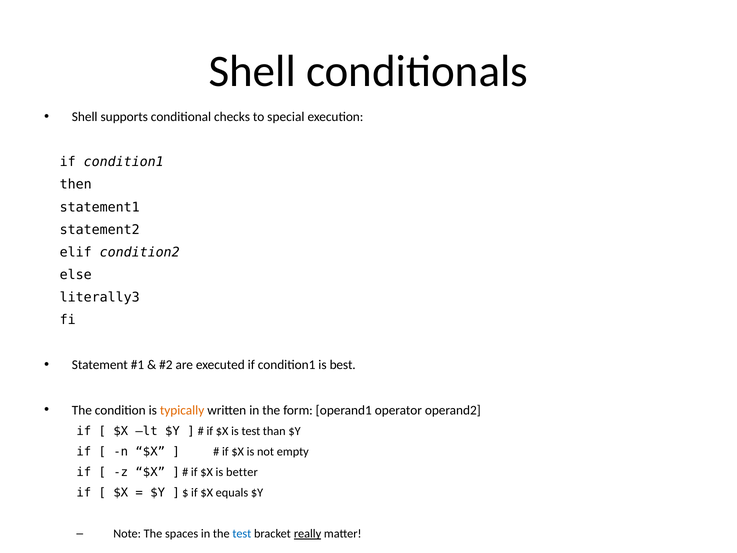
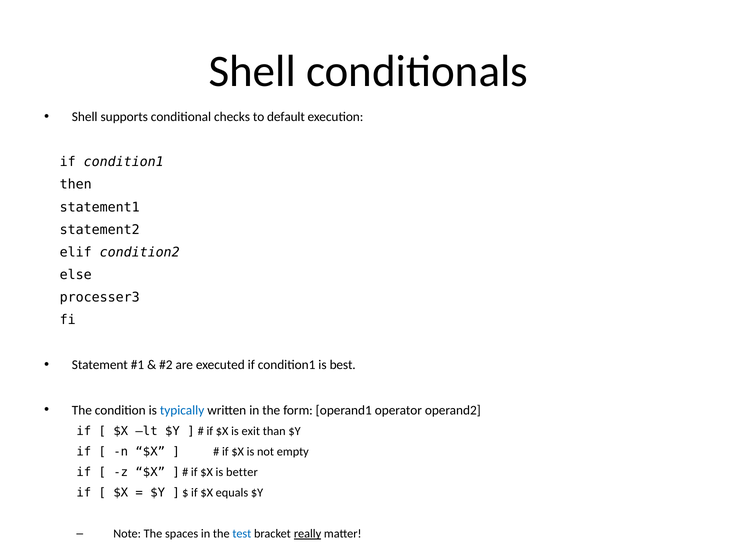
special: special -> default (286, 117)
literally3: literally3 -> processer3 (100, 297)
typically colour: orange -> blue (182, 410)
is test: test -> exit (251, 431)
